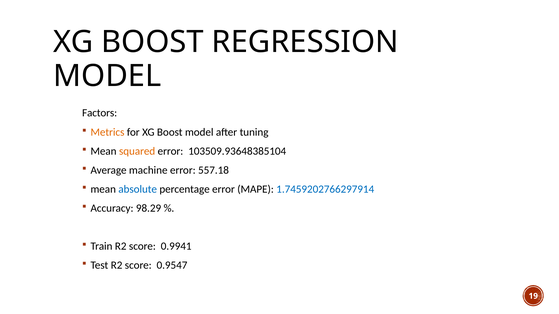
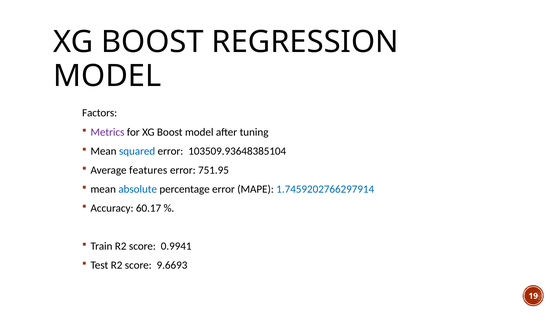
Metrics colour: orange -> purple (107, 132)
squared colour: orange -> blue (137, 151)
machine: machine -> features (148, 170)
557.18: 557.18 -> 751.95 (213, 170)
98.29: 98.29 -> 60.17 (149, 208)
0.9547: 0.9547 -> 9.6693 (172, 266)
